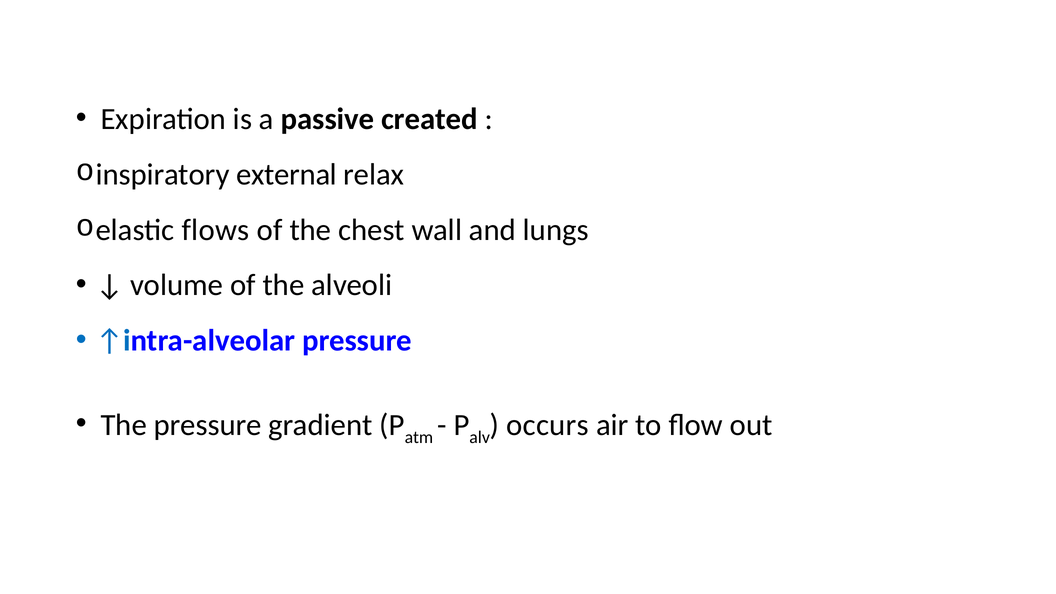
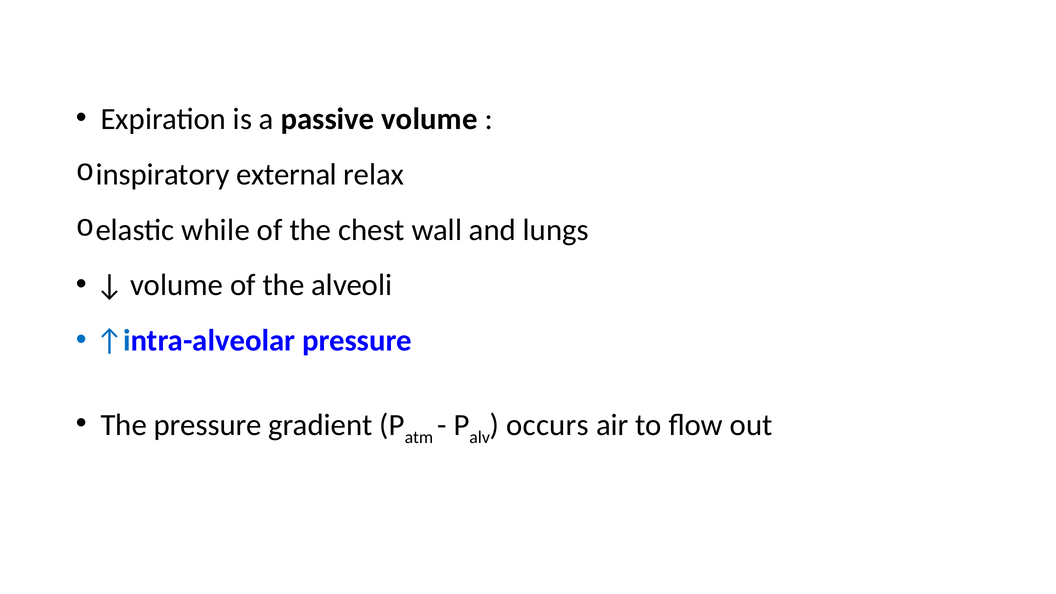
passive created: created -> volume (429, 119)
flows: flows -> while (216, 230)
